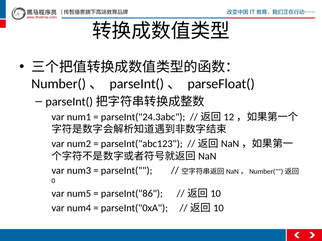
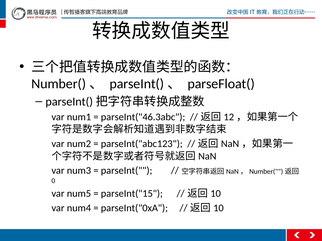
parseInt("24.3abc: parseInt("24.3abc -> parseInt("46.3abc (143, 117)
parseInt("86: parseInt("86 -> parseInt("15 (132, 194)
